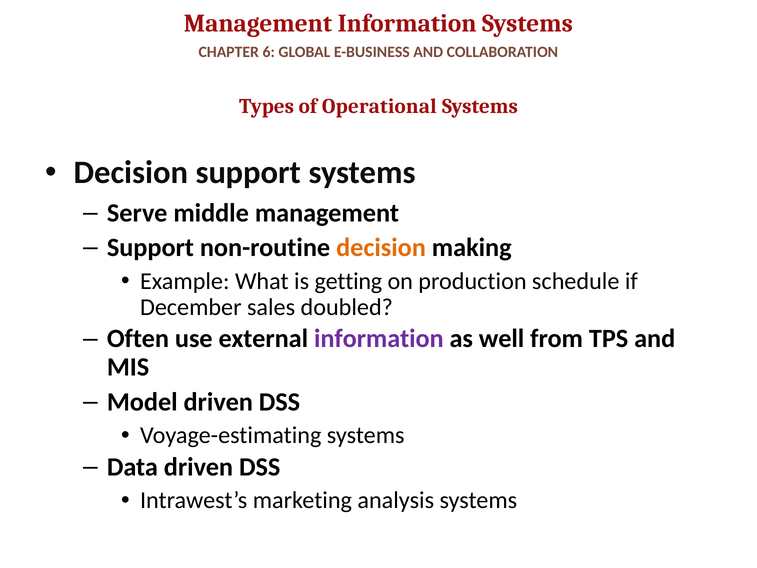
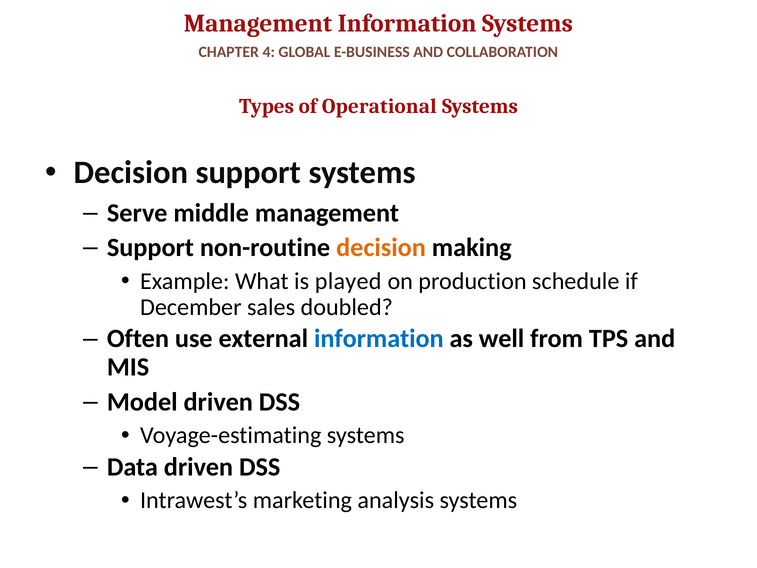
6: 6 -> 4 (269, 52)
getting: getting -> played (348, 281)
information colour: purple -> blue (379, 339)
